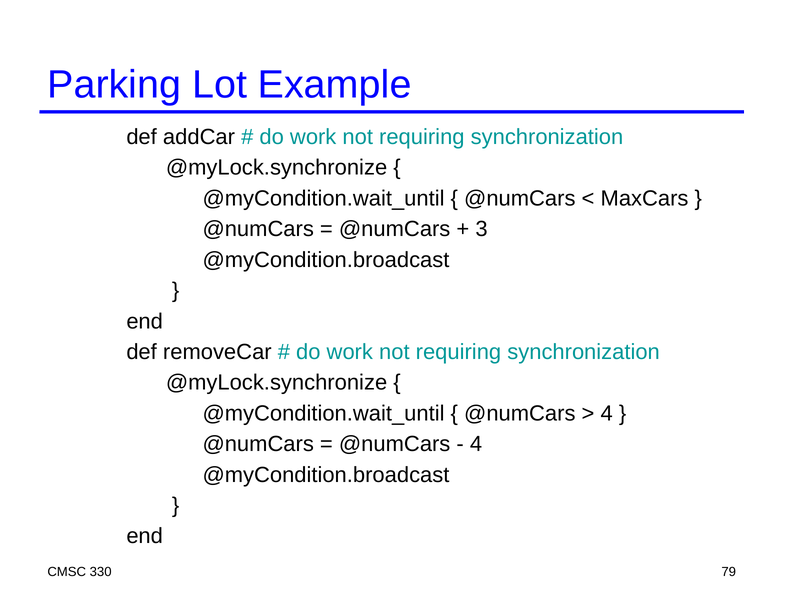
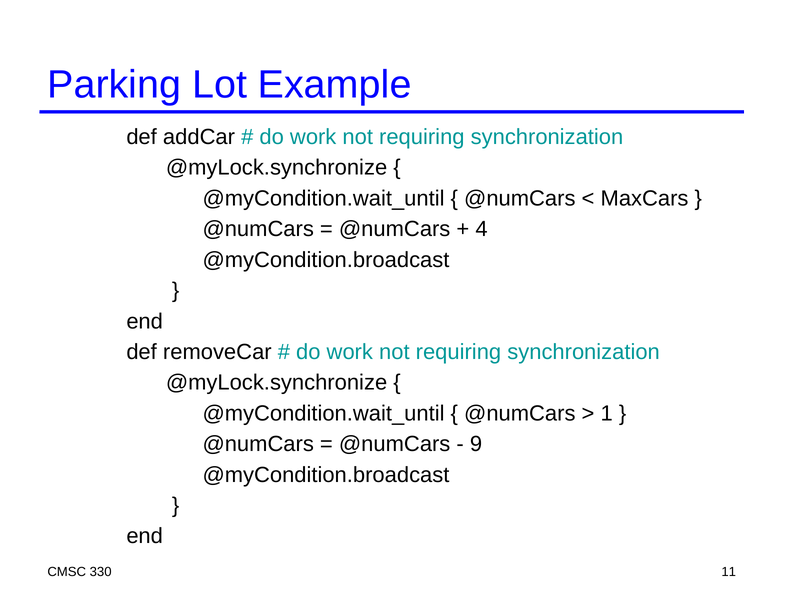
3: 3 -> 4 (482, 229)
4: 4 -> 1 (607, 414)
4: 4 -> 9 (476, 444)
79: 79 -> 11 (729, 572)
